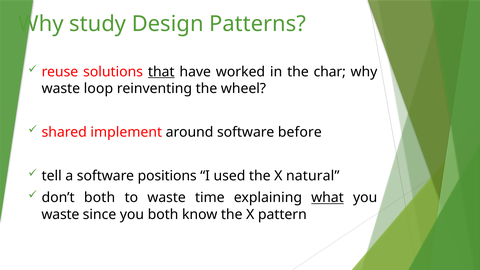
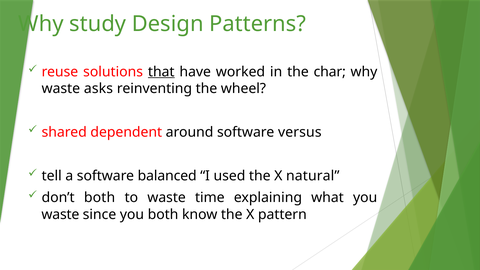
loop: loop -> asks (98, 89)
implement: implement -> dependent (126, 132)
before: before -> versus (300, 132)
positions: positions -> balanced (167, 176)
what underline: present -> none (327, 198)
